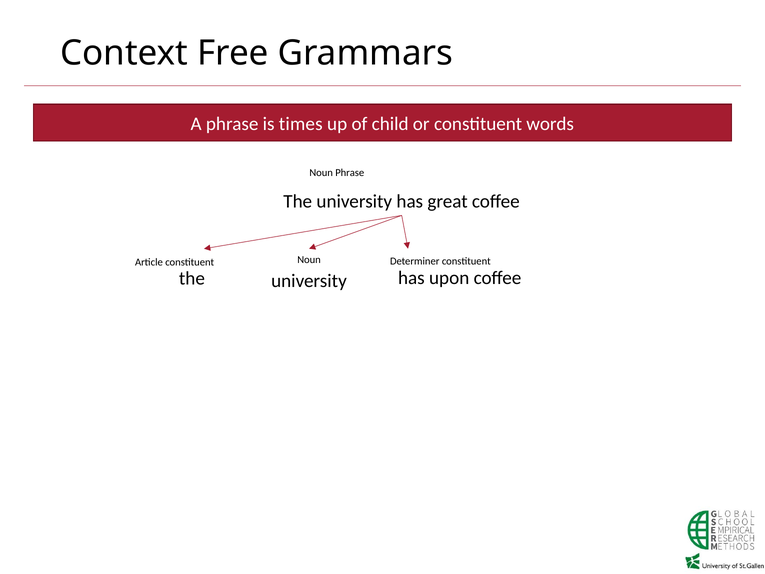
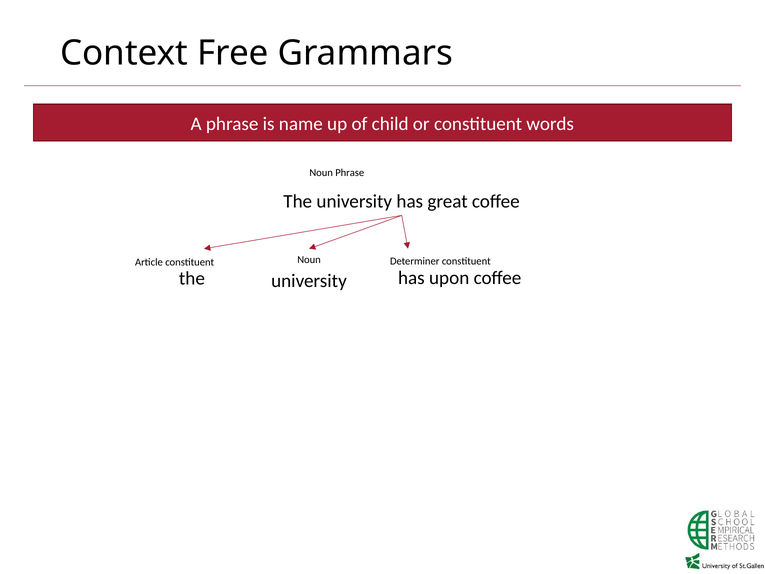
times: times -> name (301, 124)
